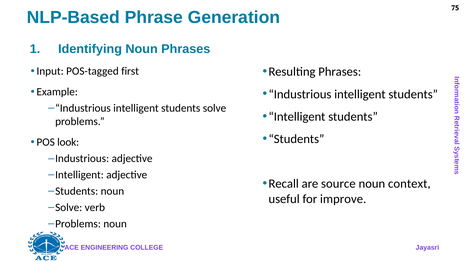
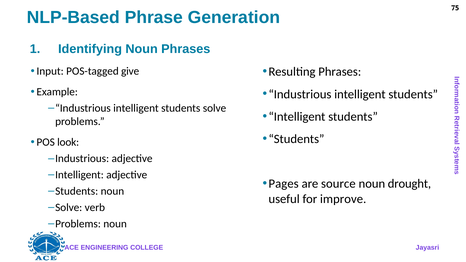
first: first -> give (130, 71)
Recall: Recall -> Pages (284, 184)
context: context -> drought (409, 184)
